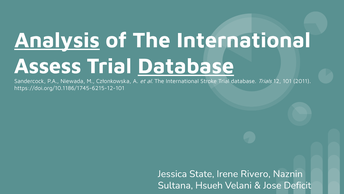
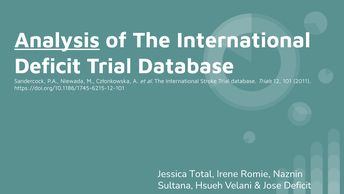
Assess: Assess -> Deficit (48, 66)
Database underline: present -> none (186, 66)
State: State -> Total (202, 173)
Rivero: Rivero -> Romie (256, 173)
